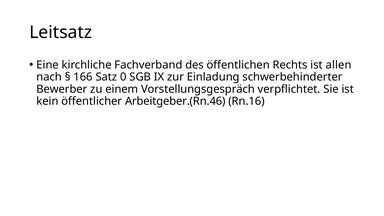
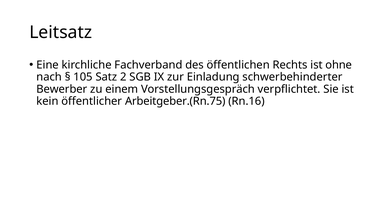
allen: allen -> ohne (339, 65)
166: 166 -> 105 (83, 77)
0: 0 -> 2 (123, 77)
Arbeitgeber.(Rn.46: Arbeitgeber.(Rn.46 -> Arbeitgeber.(Rn.75 (175, 101)
